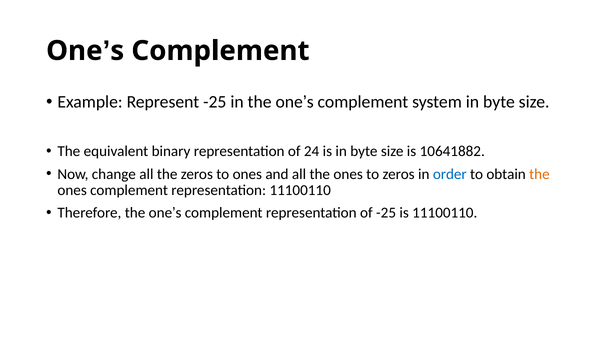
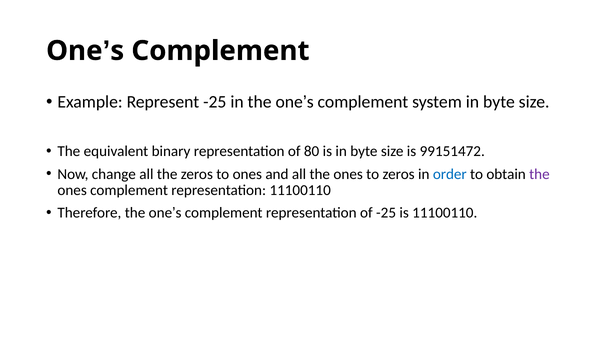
24: 24 -> 80 (312, 152)
10641882: 10641882 -> 99151472 (452, 152)
the colour: orange -> purple (539, 174)
